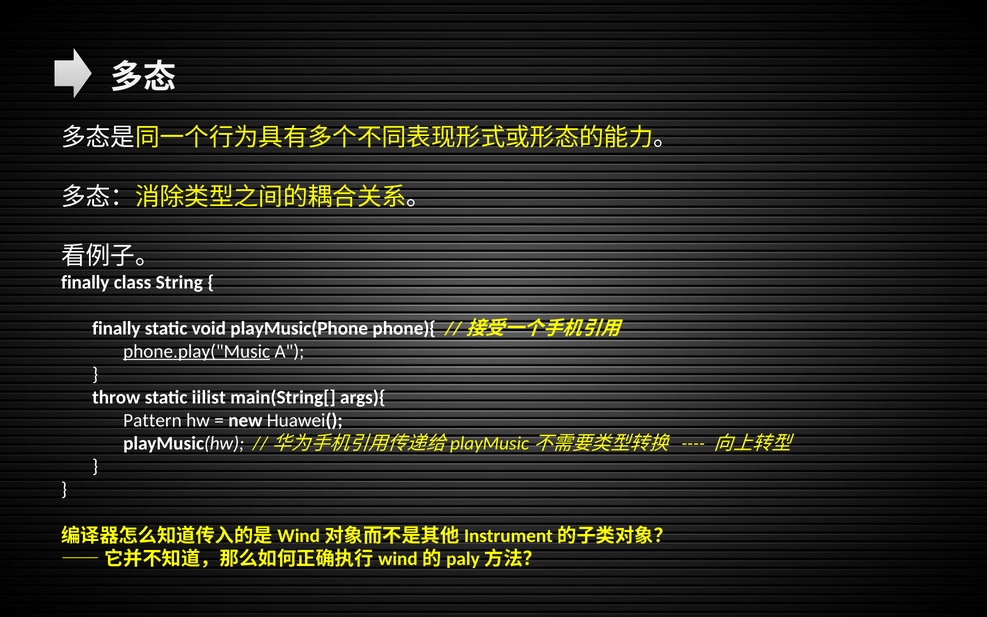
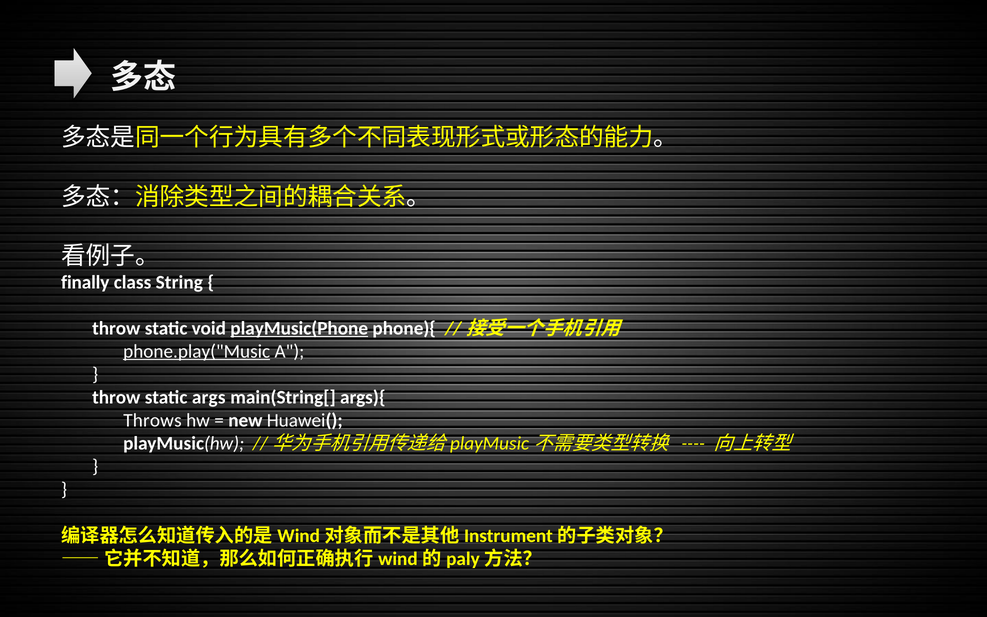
finally: finally -> throw (116, 328)
playMusic(Phone underline: none -> present (299, 328)
iilist: iilist -> args (209, 397)
Pattern: Pattern -> Throws (152, 420)
